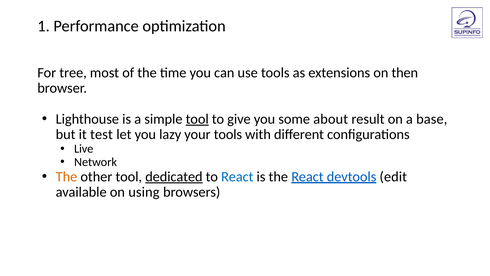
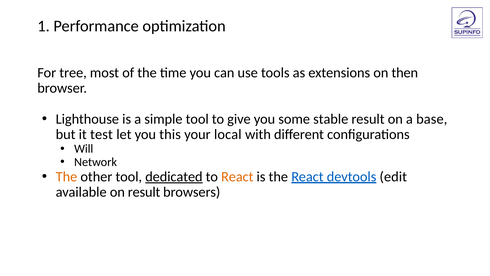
tool underline: present -> none (197, 119)
about: about -> stable (331, 119)
lazy: lazy -> this (170, 134)
your tools: tools -> local (228, 134)
Live: Live -> Will (84, 149)
React colour: blue -> orange (237, 176)
on using: using -> result (144, 192)
